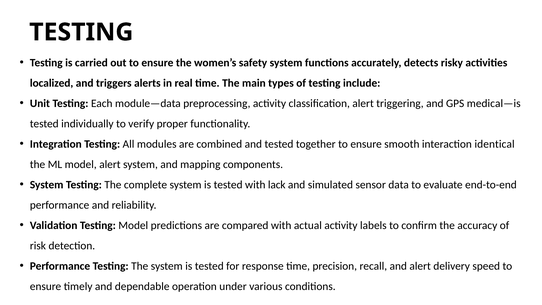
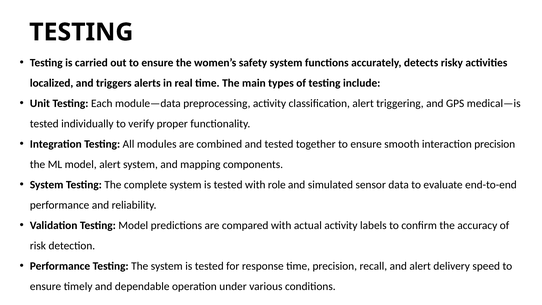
interaction identical: identical -> precision (495, 144)
lack: lack -> role (277, 185)
